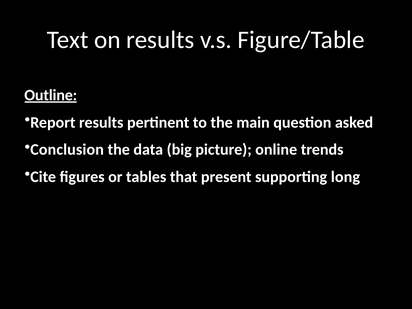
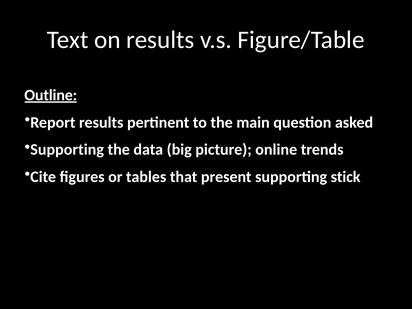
Conclusion: Conclusion -> Supporting (67, 150)
long: long -> stick (346, 177)
